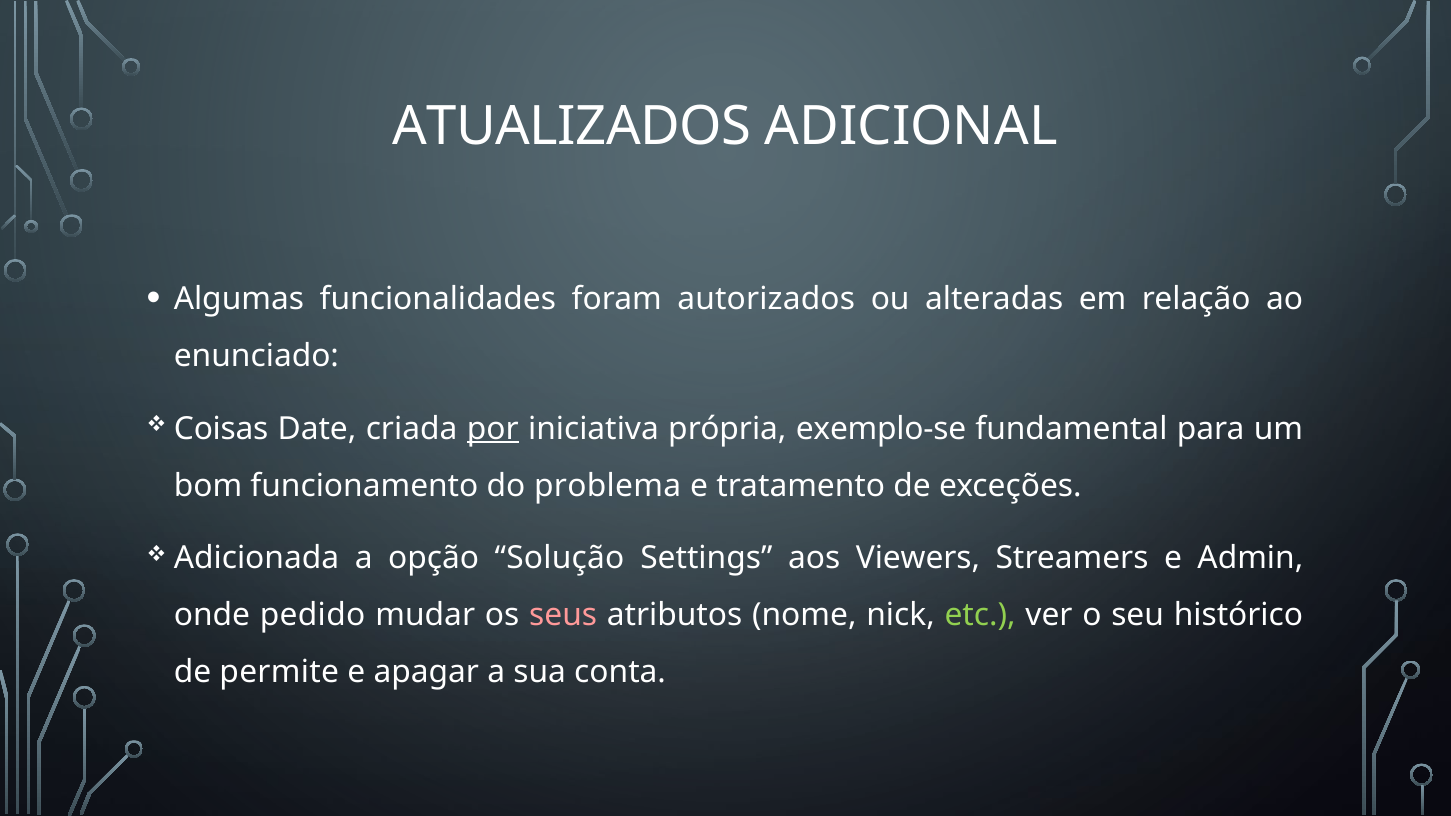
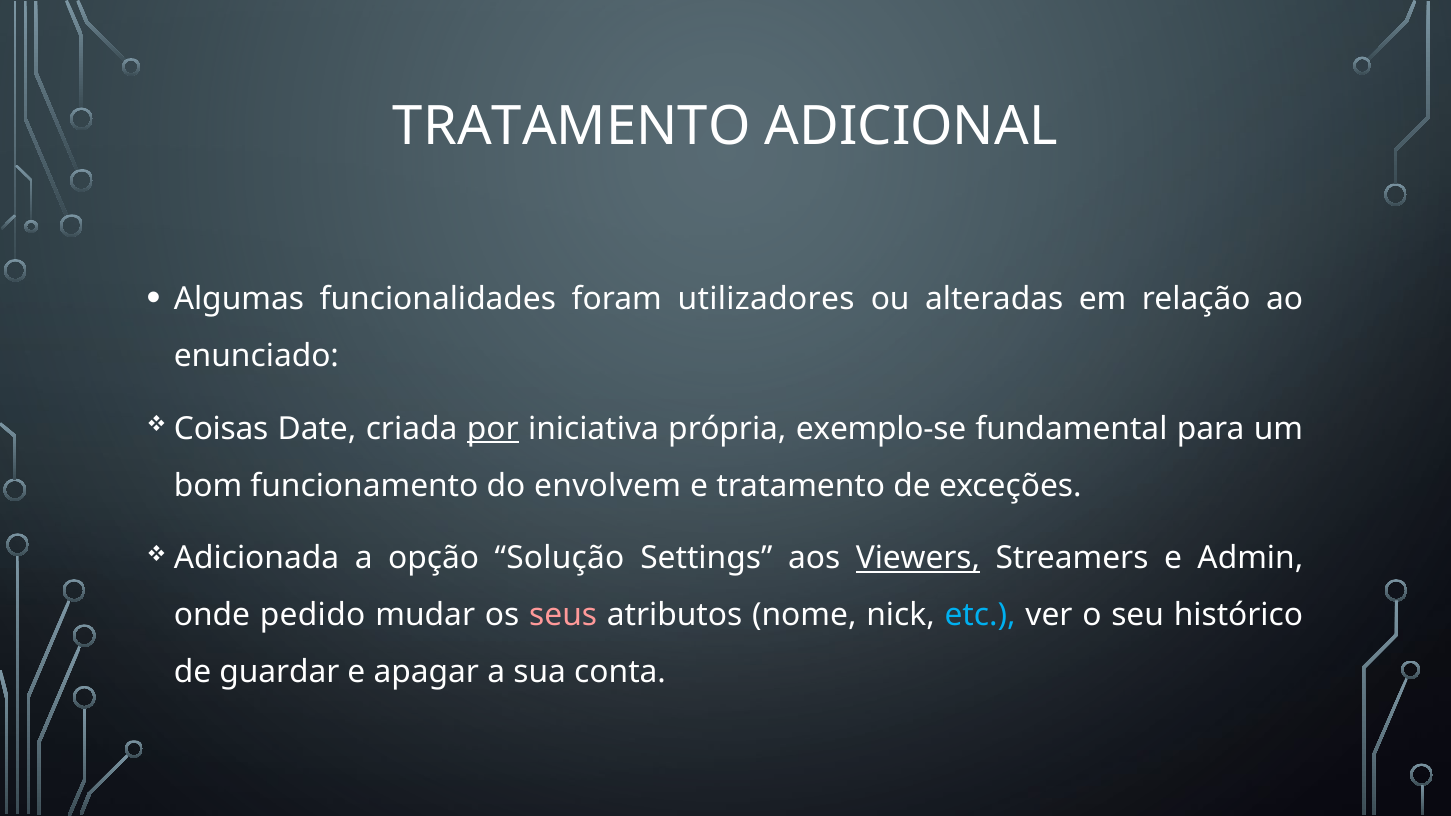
ATUALIZADOS: ATUALIZADOS -> TRATAMENTO (572, 127)
autorizados: autorizados -> utilizadores (766, 299)
problema: problema -> envolvem (608, 486)
Viewers underline: none -> present (918, 558)
etc colour: light green -> light blue (980, 615)
permite: permite -> guardar (279, 672)
